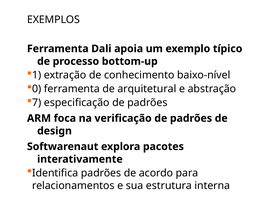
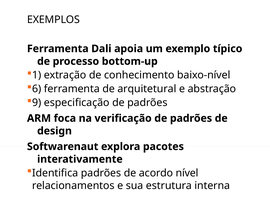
0: 0 -> 6 (37, 89)
7: 7 -> 9 (37, 102)
para: para -> nível (187, 173)
